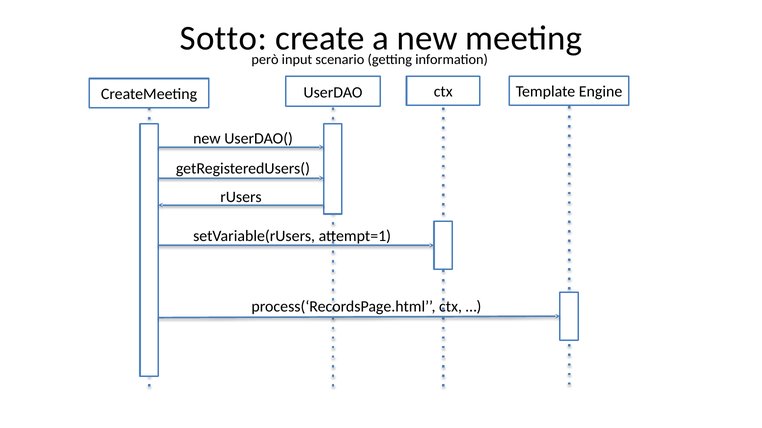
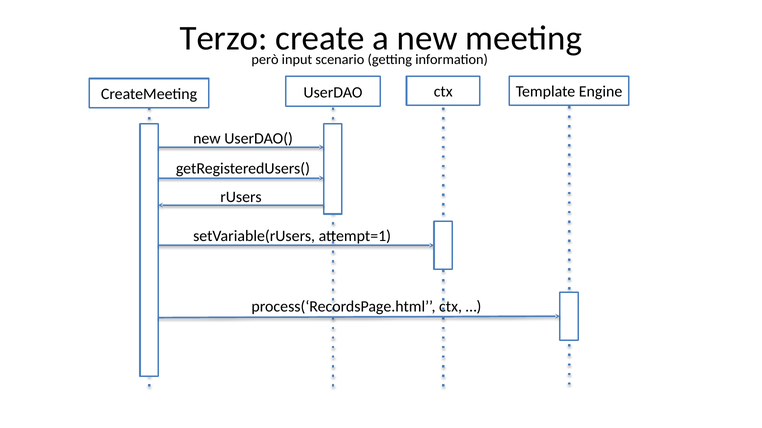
Sotto: Sotto -> Terzo (224, 38)
